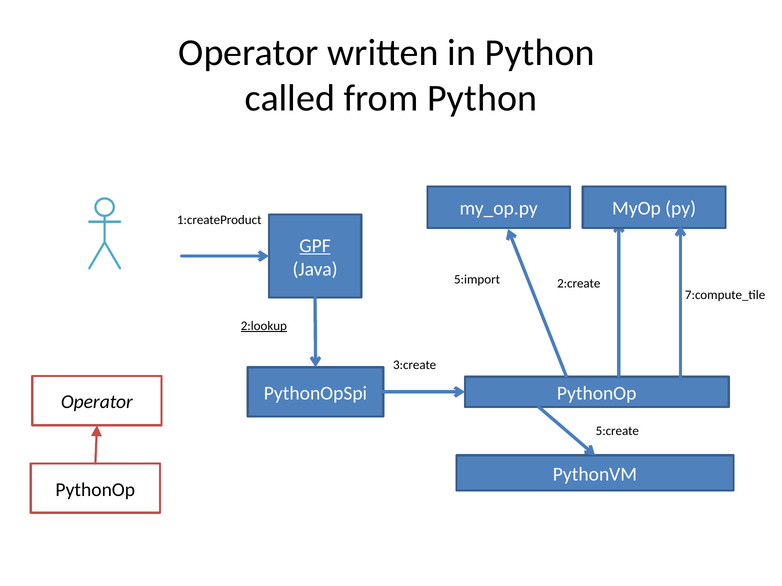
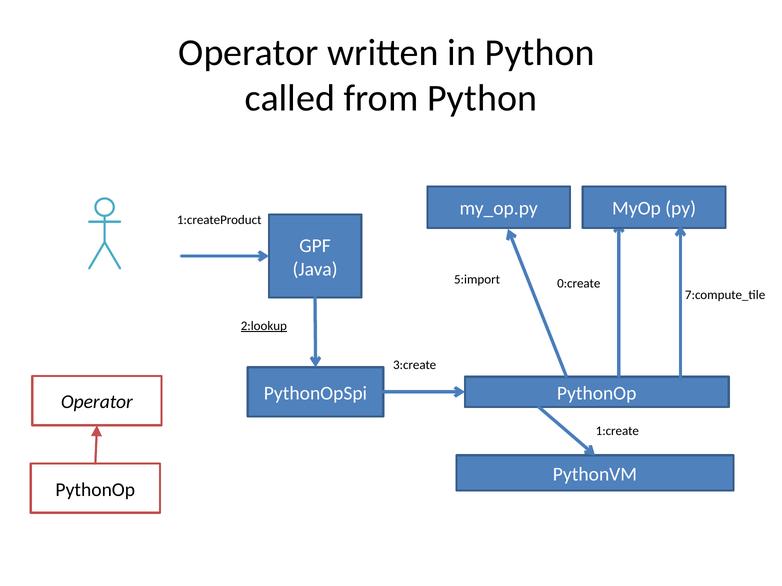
GPF underline: present -> none (315, 246)
2:create: 2:create -> 0:create (579, 284)
5:create: 5:create -> 1:create (617, 431)
